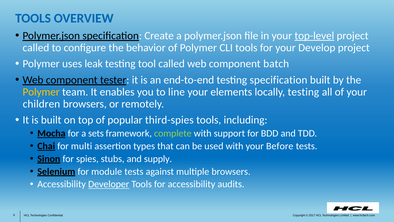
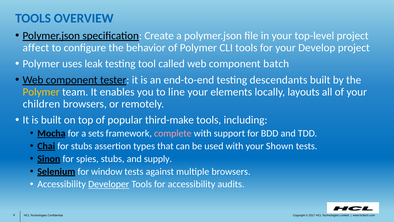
top-level underline: present -> none (314, 36)
called: called -> affect (36, 48)
testing specification: specification -> descendants (278, 80)
locally testing: testing -> layouts (304, 92)
third-spies: third-spies -> third-make (169, 120)
complete colour: light green -> pink (173, 133)
for multi: multi -> stubs (82, 146)
Before: Before -> Shown (280, 146)
module: module -> window (107, 171)
